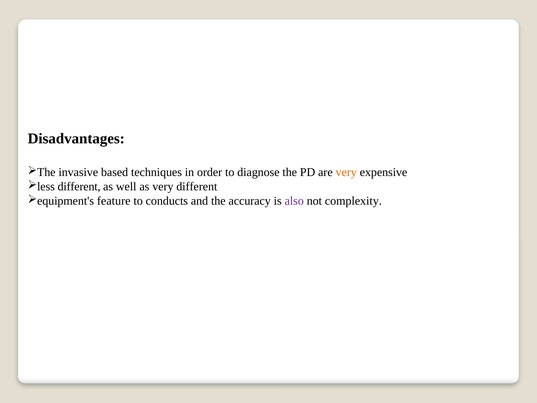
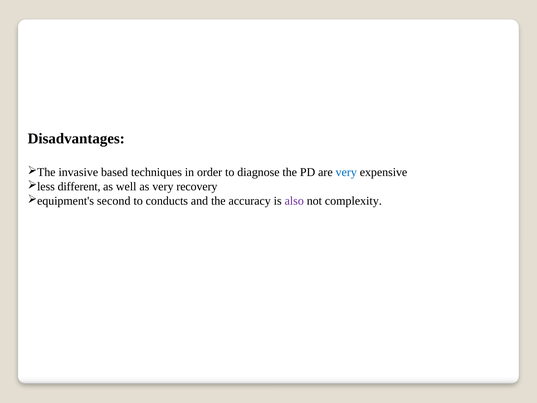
very colour: orange -> blue (346, 172)
very different: different -> recovery (197, 187)
feature: feature -> second (114, 201)
